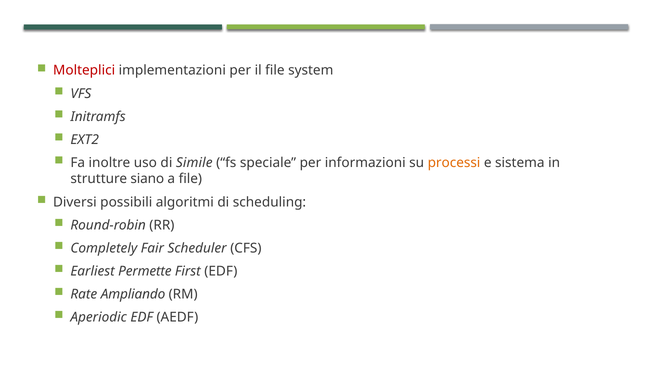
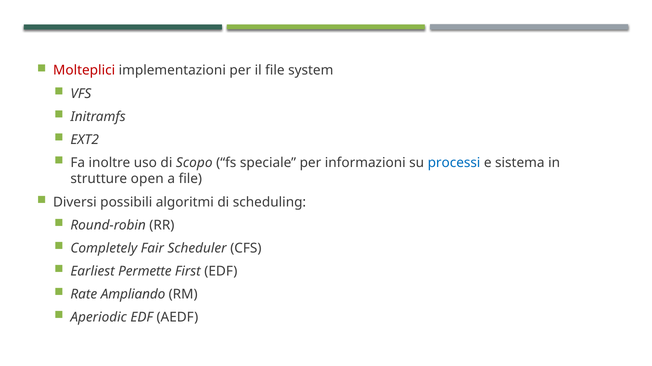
Simile: Simile -> Scopo (194, 163)
processi colour: orange -> blue (454, 163)
siano: siano -> open (147, 179)
